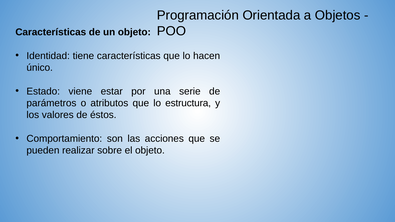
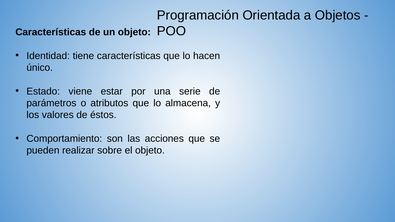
estructura: estructura -> almacena (188, 103)
